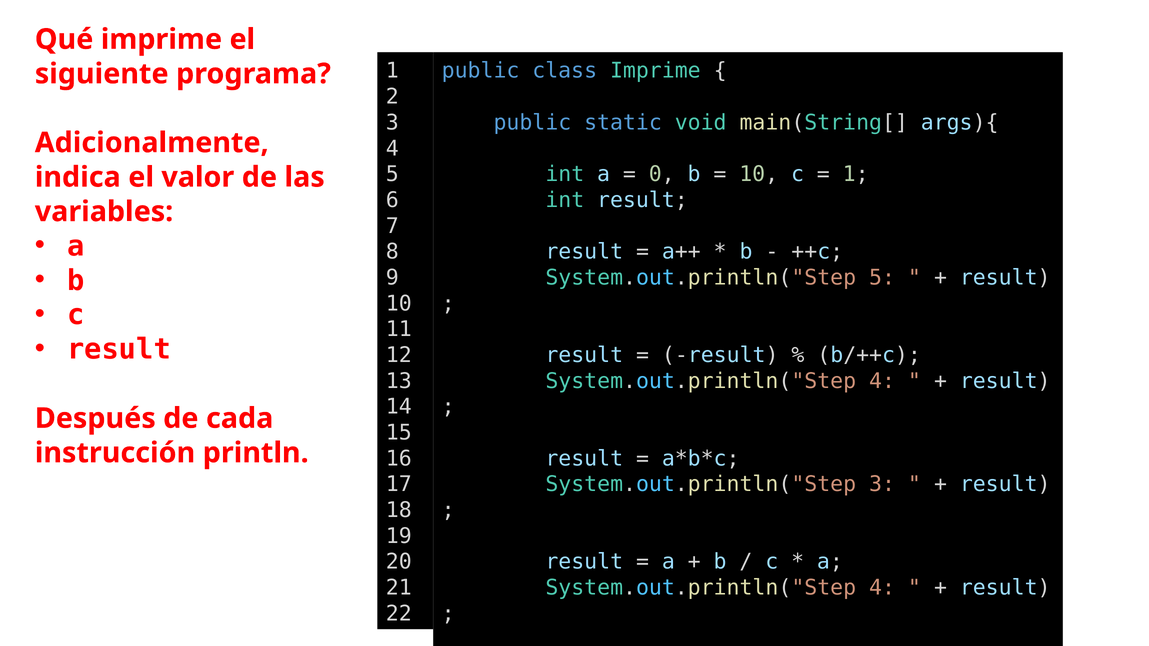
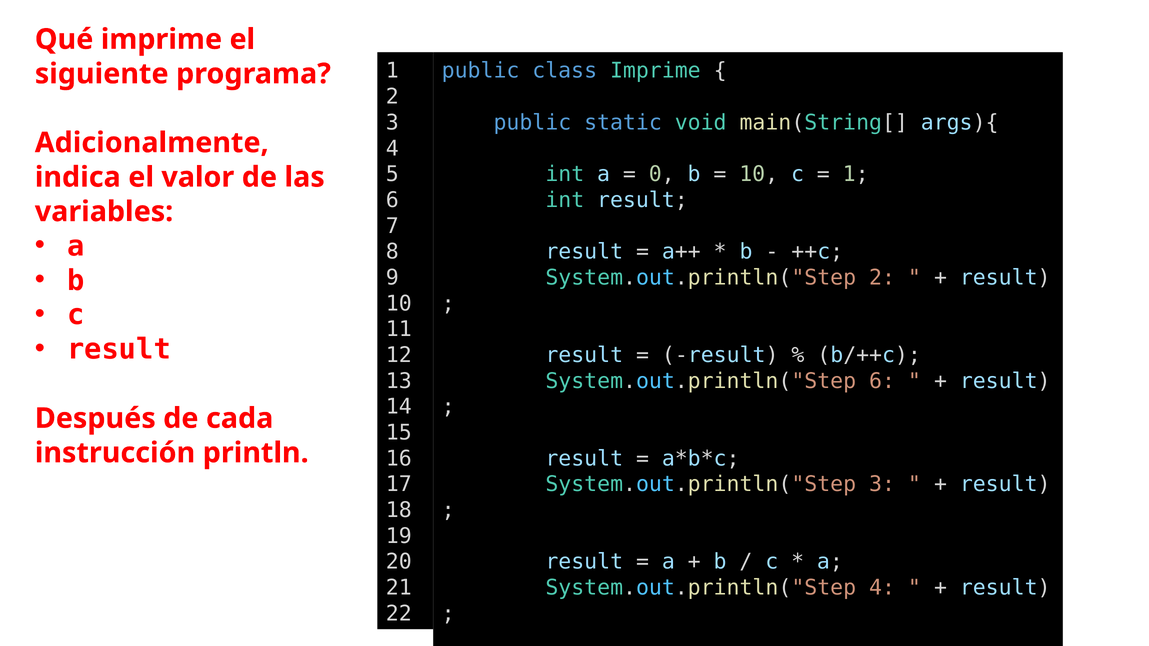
System.out.println("Step 5: 5 -> 2 (882, 278)
4: 4 -> 6 (882, 381)
